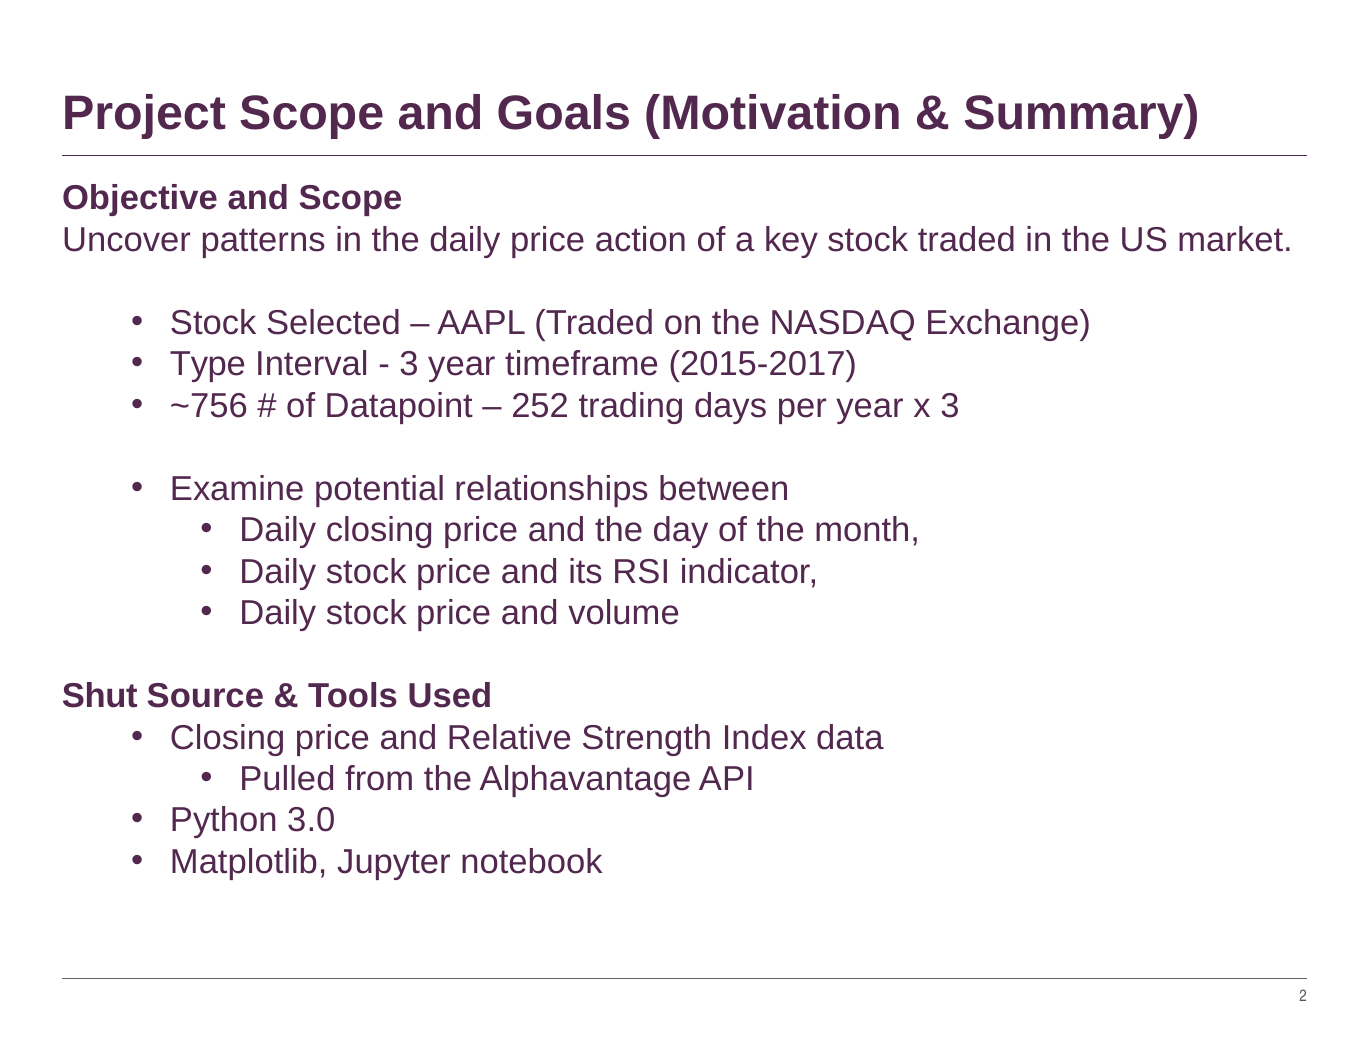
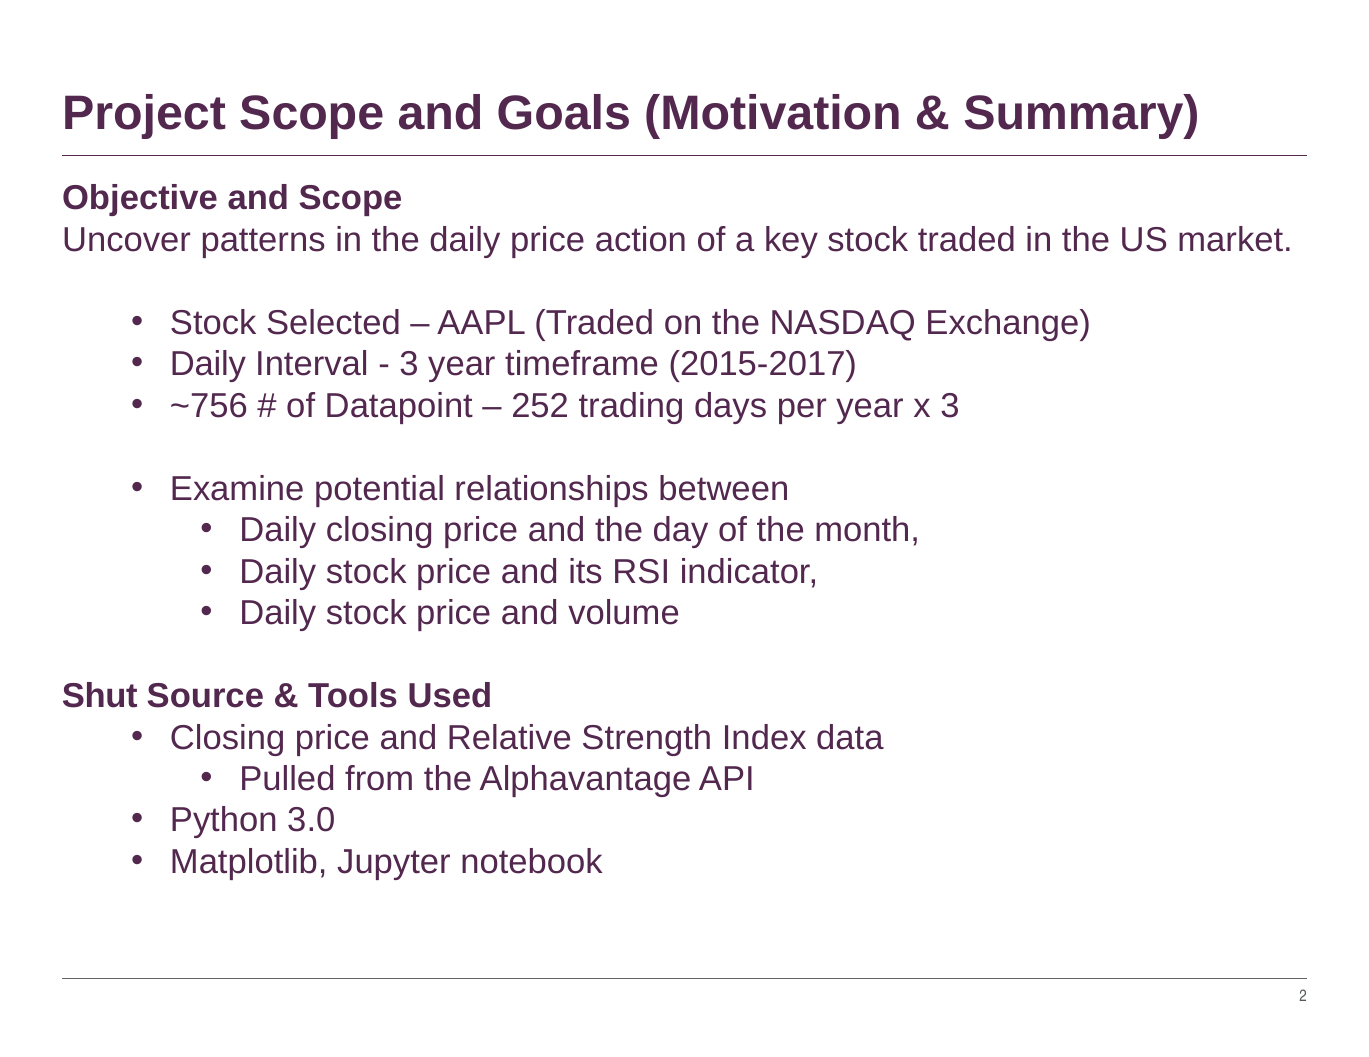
Type: Type -> Daily (208, 365)
